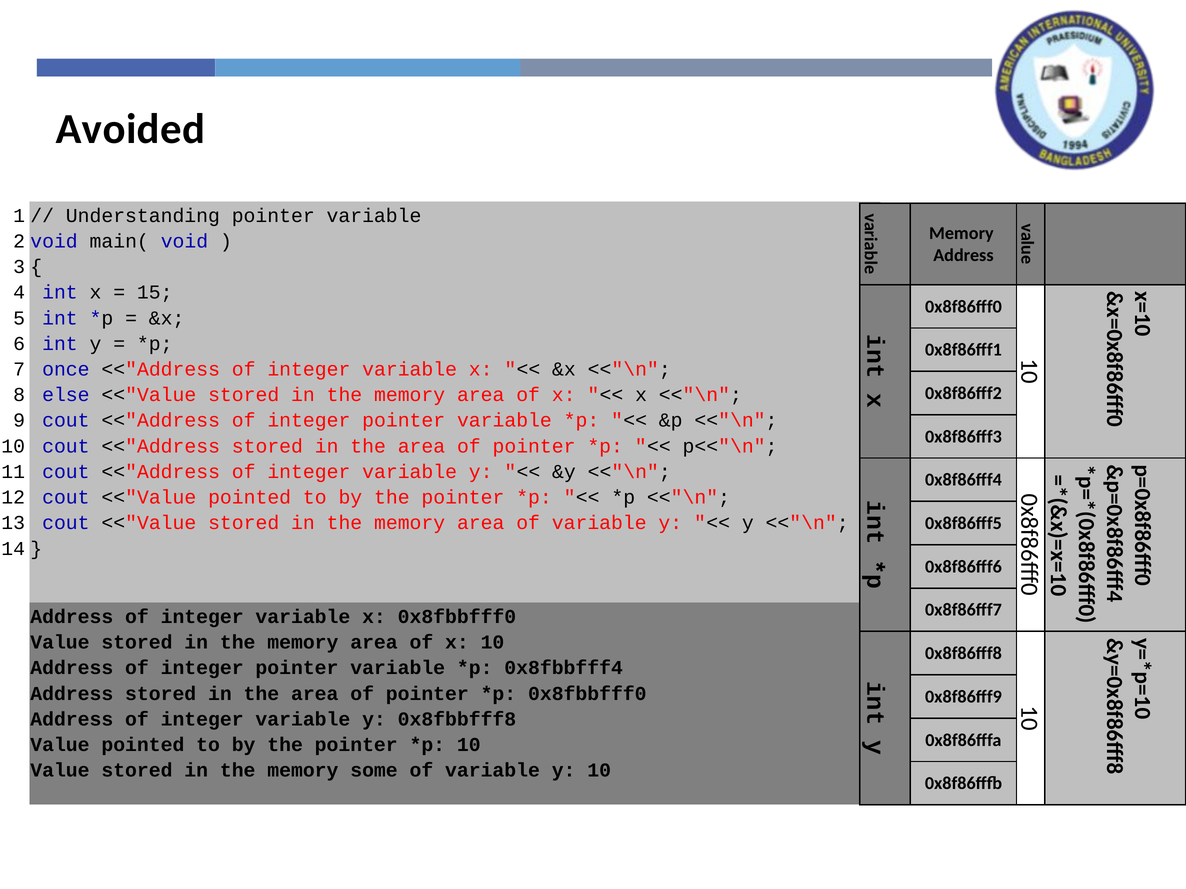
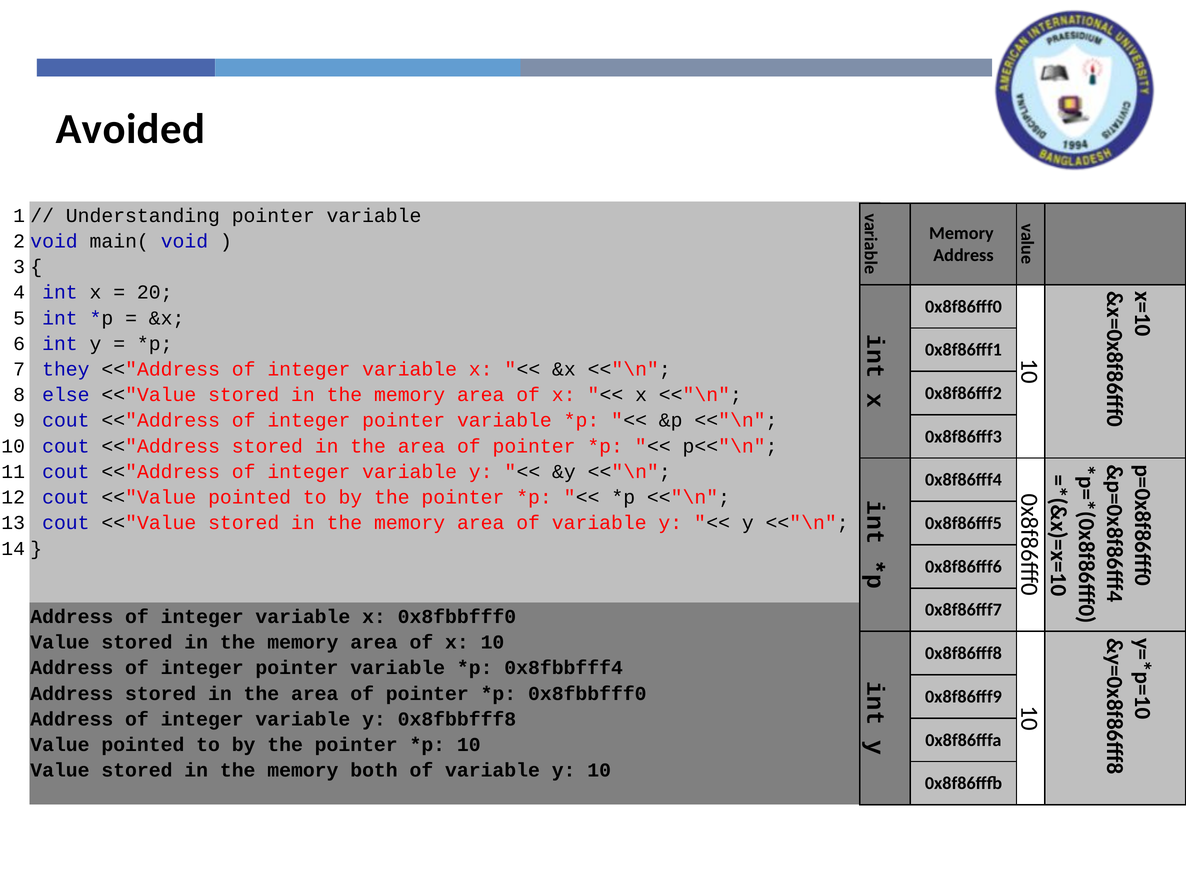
15: 15 -> 20 (155, 293)
once: once -> they (66, 369)
some: some -> both (374, 771)
